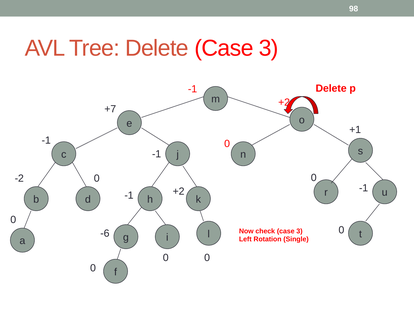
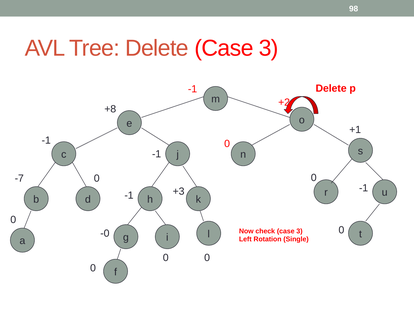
+7: +7 -> +8 (110, 109)
-2: -2 -> -7 (19, 178)
+2: +2 -> +3 (179, 191)
-6: -6 -> -0 (105, 233)
